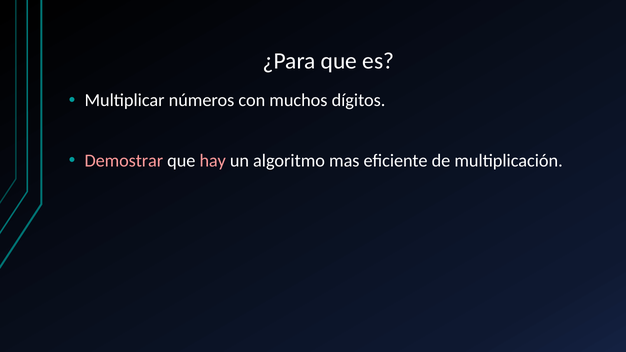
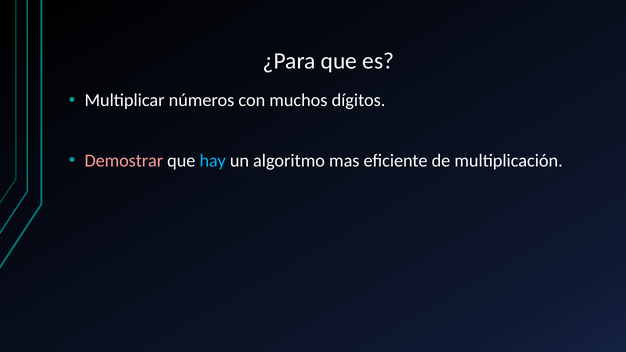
hay colour: pink -> light blue (213, 161)
